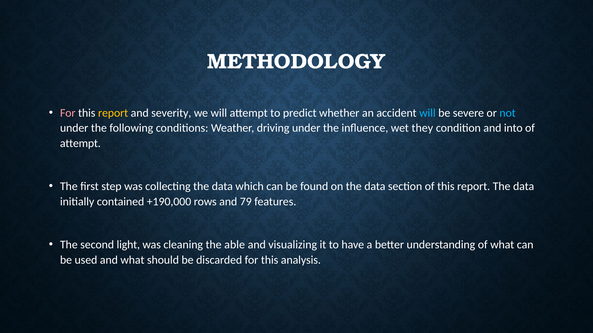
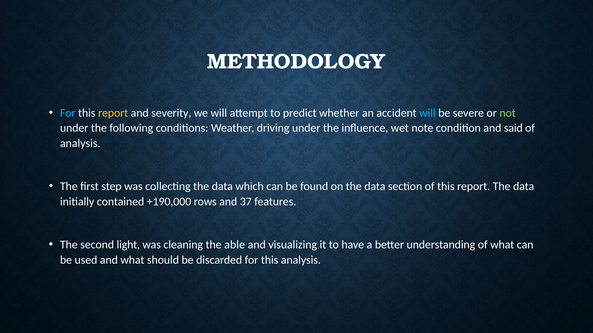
For colour: pink -> light blue (68, 113)
not colour: light blue -> light green (508, 113)
they: they -> note (422, 128)
into: into -> said (513, 128)
attempt: attempt -> analysis (80, 144)
79: 79 -> 37 (246, 202)
